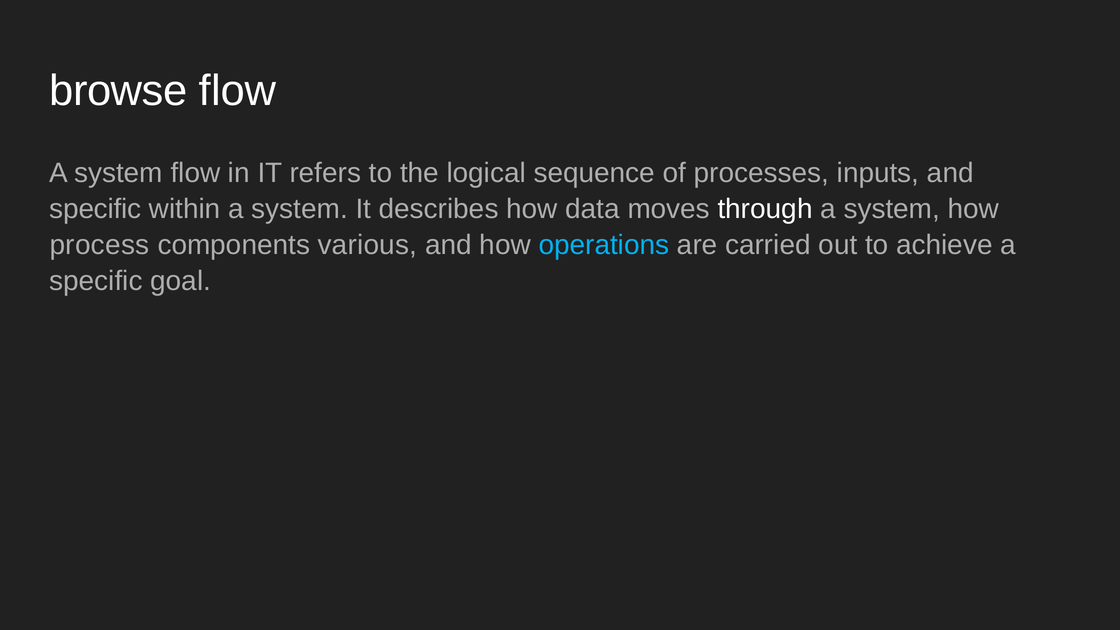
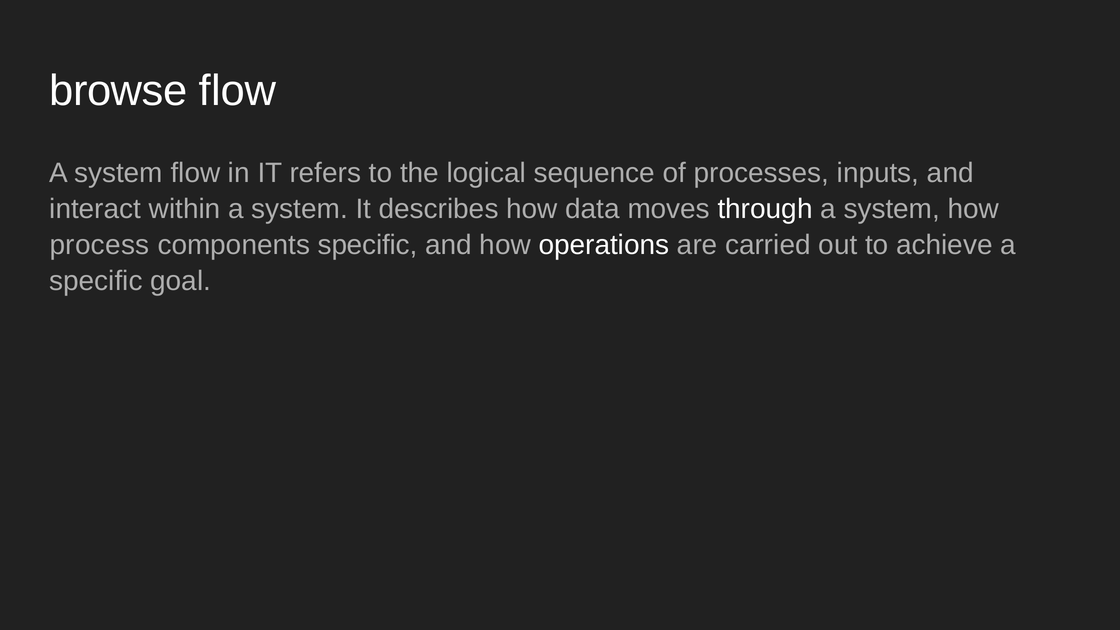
specific: specific -> interact (95, 209)
components various: various -> specific (368, 245)
operations colour: light blue -> white (604, 245)
